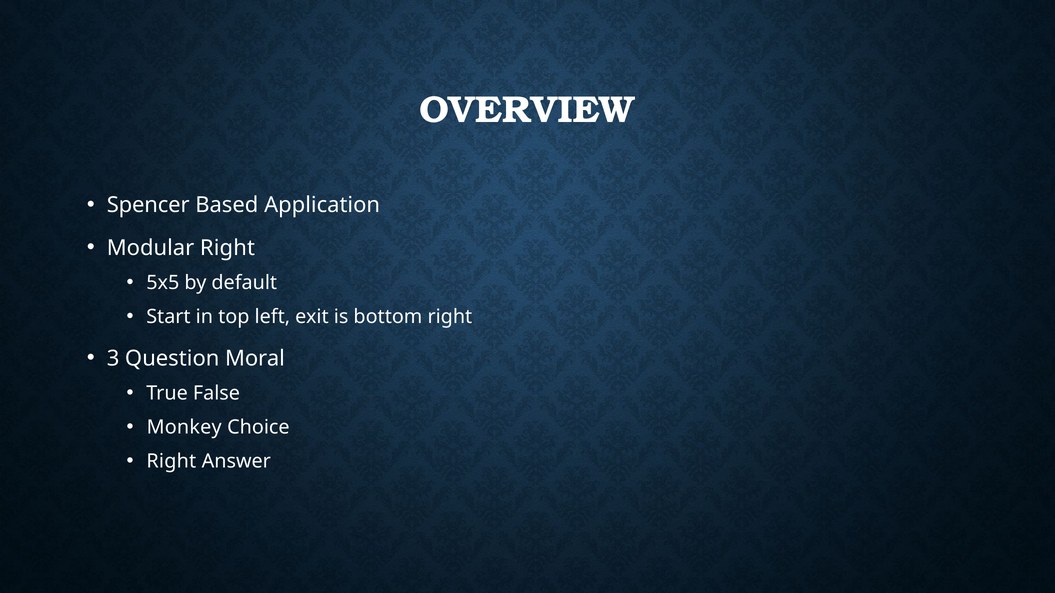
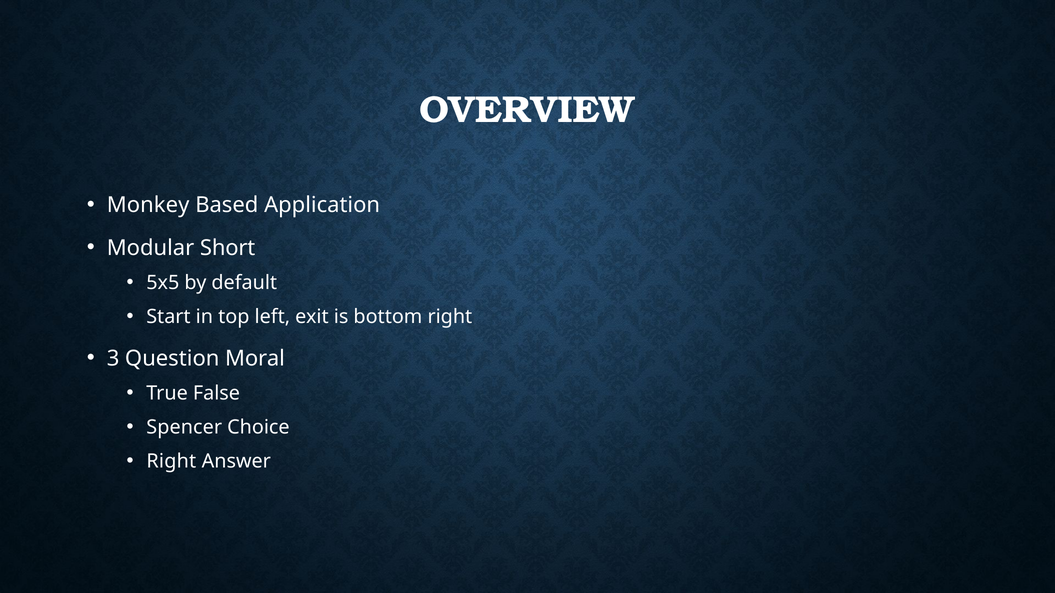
Spencer: Spencer -> Monkey (148, 205)
Modular Right: Right -> Short (228, 248)
Monkey: Monkey -> Spencer (184, 428)
